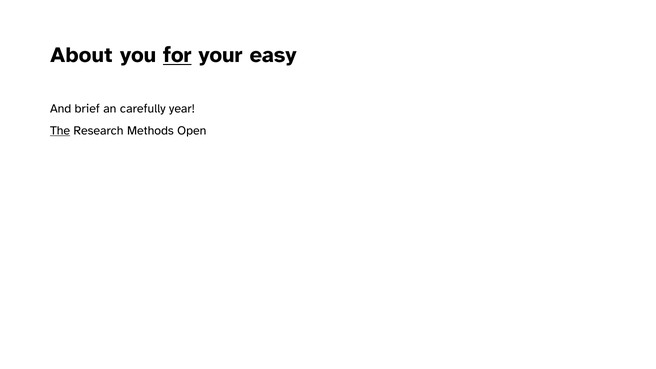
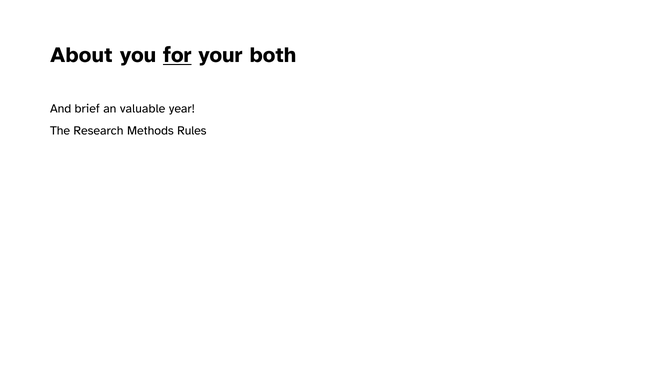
easy: easy -> both (273, 55)
carefully: carefully -> valuable (143, 109)
The underline: present -> none (60, 131)
Open: Open -> Rules (192, 131)
